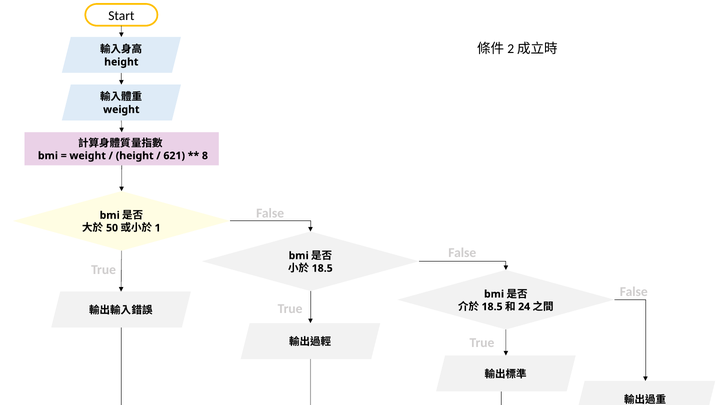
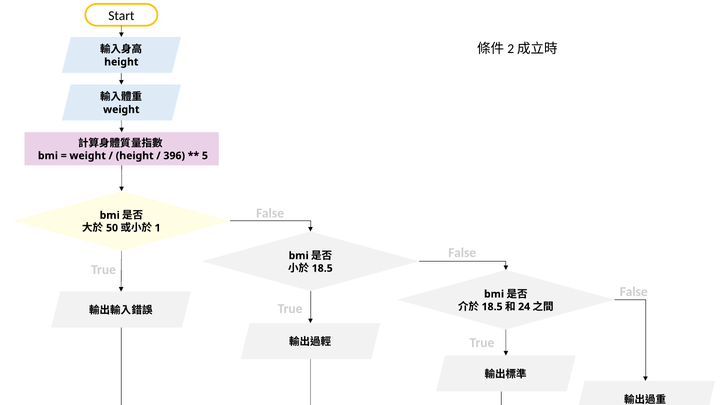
621: 621 -> 396 (174, 156)
8: 8 -> 5 (205, 156)
